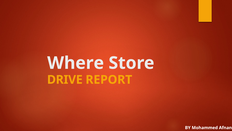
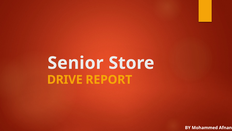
Where: Where -> Senior (76, 63)
